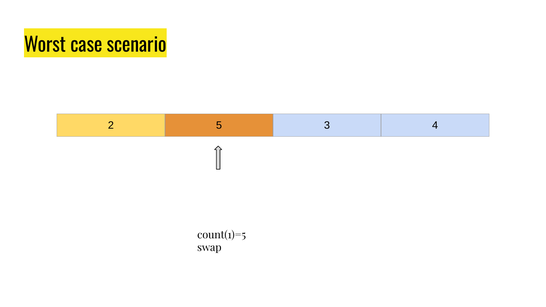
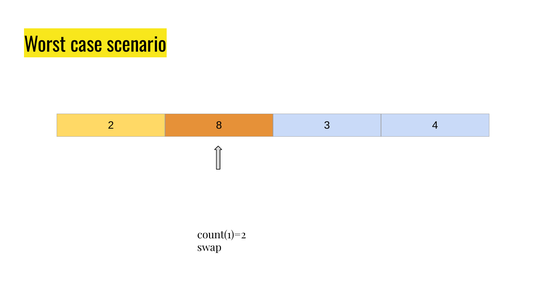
5: 5 -> 8 (219, 125)
count(1)=5: count(1)=5 -> count(1)=2 (222, 235)
